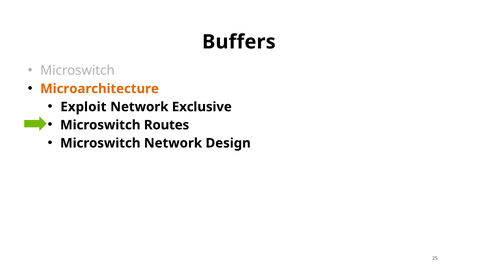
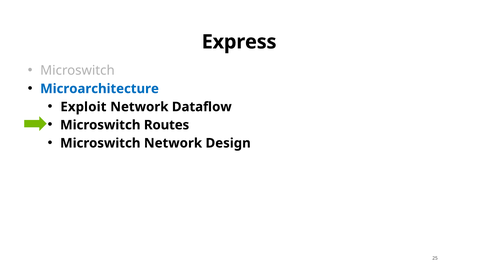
Buffers: Buffers -> Express (239, 42)
Microarchitecture colour: orange -> blue (100, 89)
Exclusive: Exclusive -> Dataflow (202, 107)
